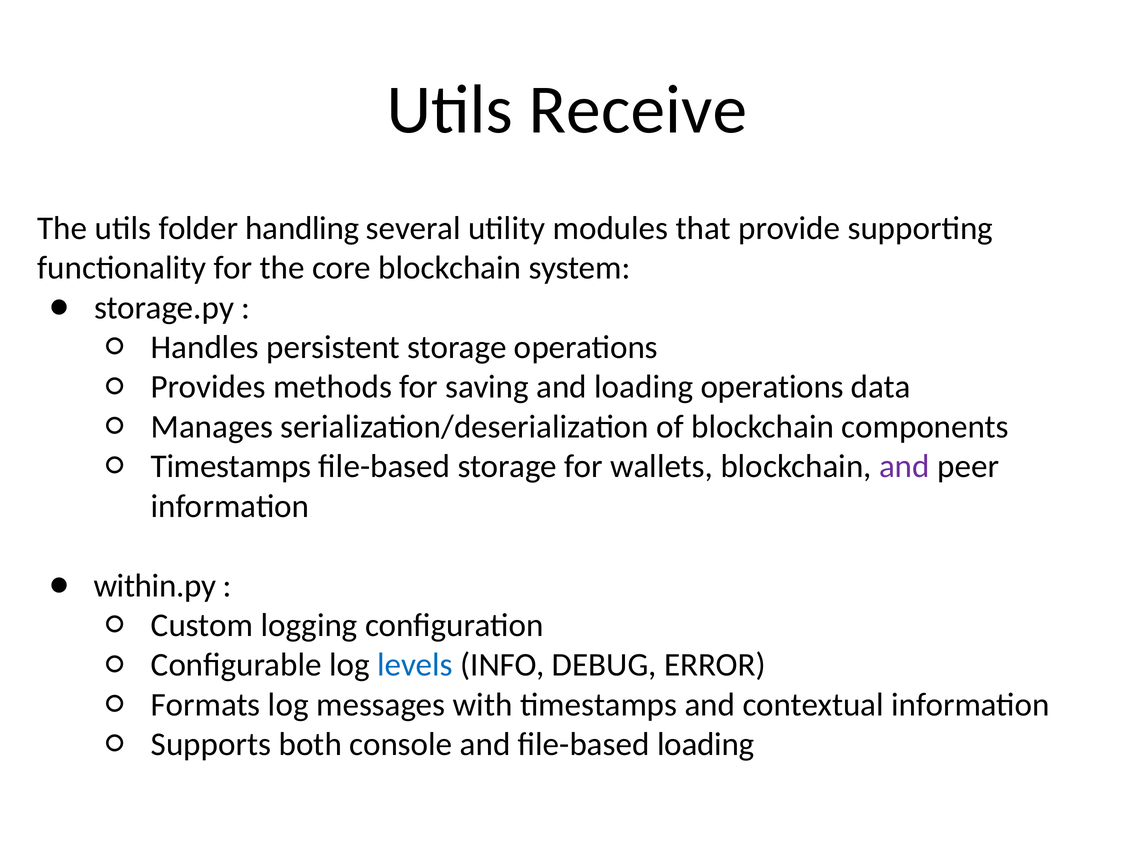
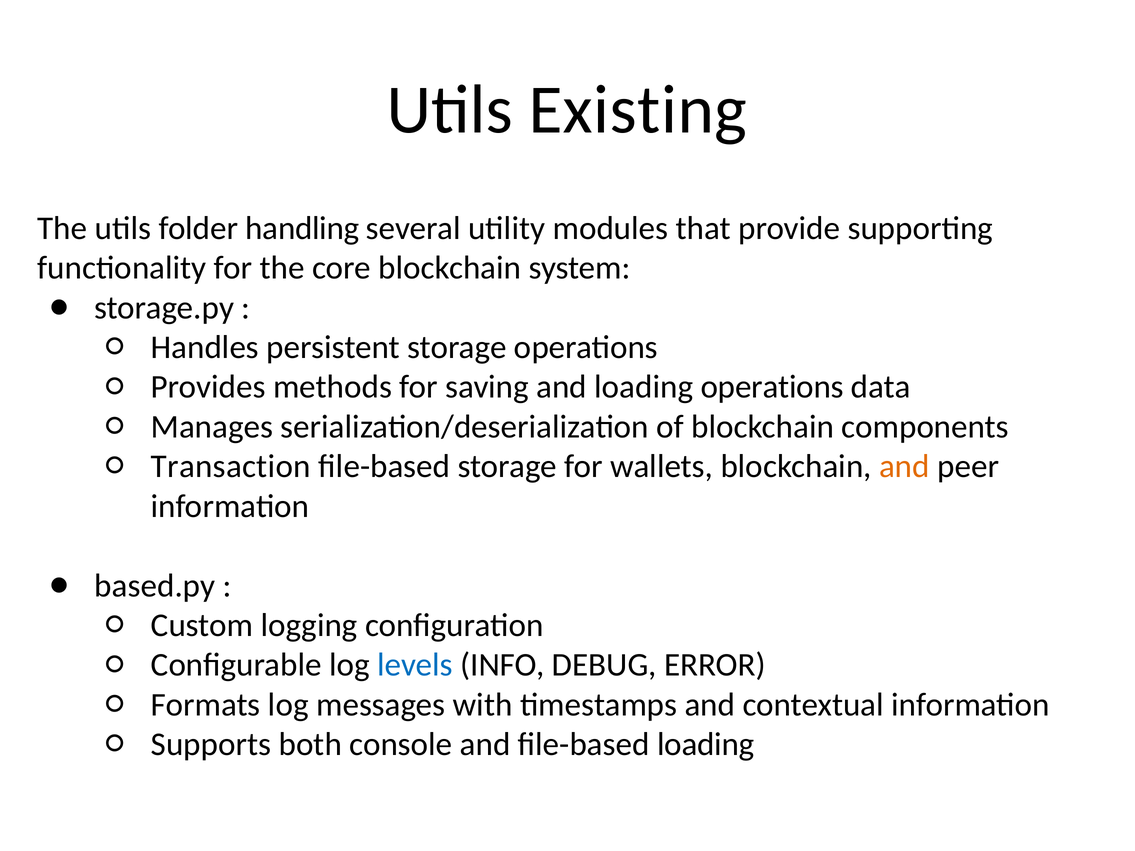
Receive: Receive -> Existing (638, 110)
Timestamps: Timestamps -> Transaction (231, 467)
and colour: purple -> orange (904, 467)
within.py: within.py -> based.py (155, 586)
